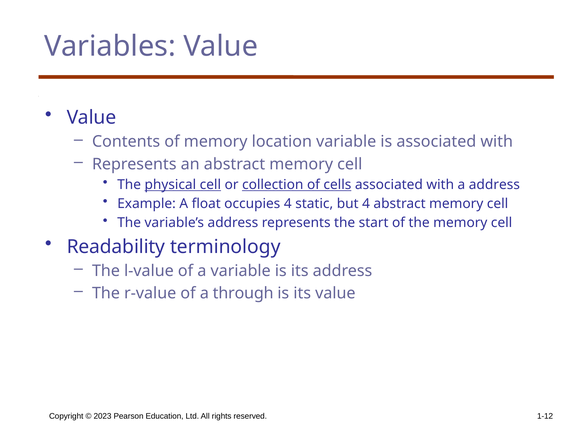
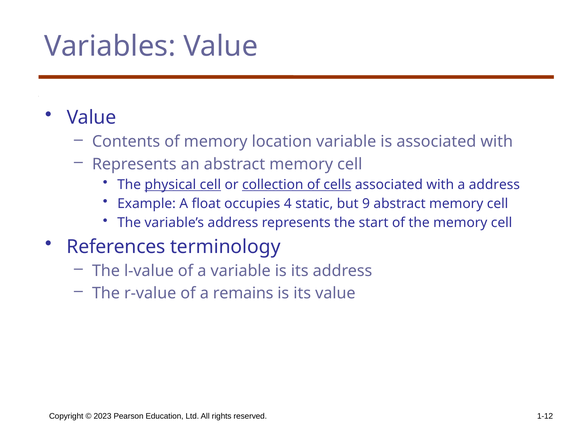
but 4: 4 -> 9 (366, 204)
Readability: Readability -> References (116, 247)
through: through -> remains (243, 294)
